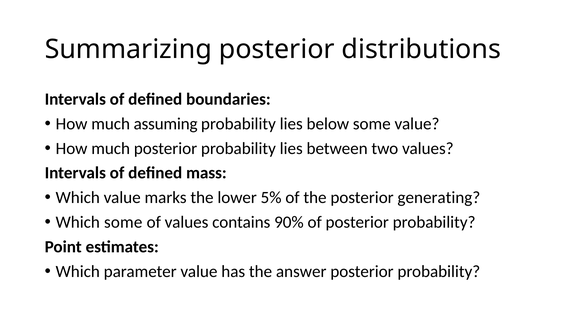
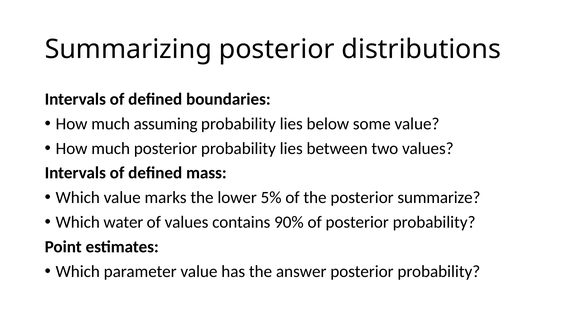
generating: generating -> summarize (439, 197)
Which some: some -> water (123, 222)
